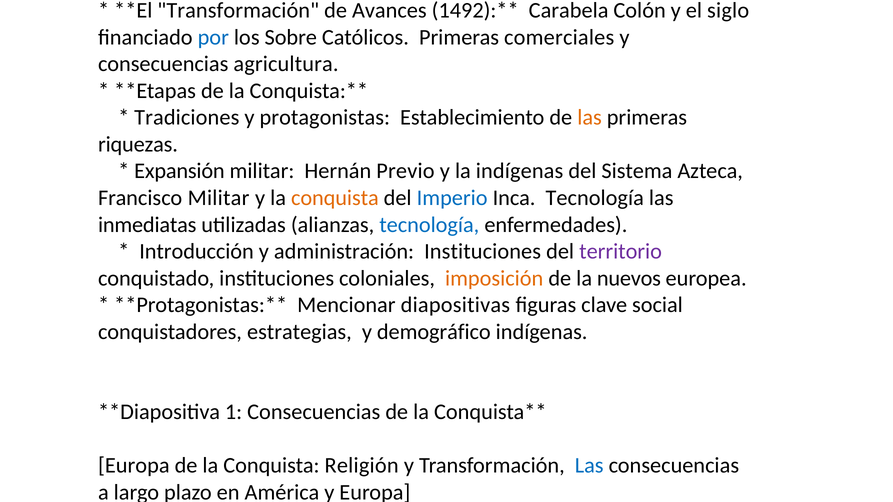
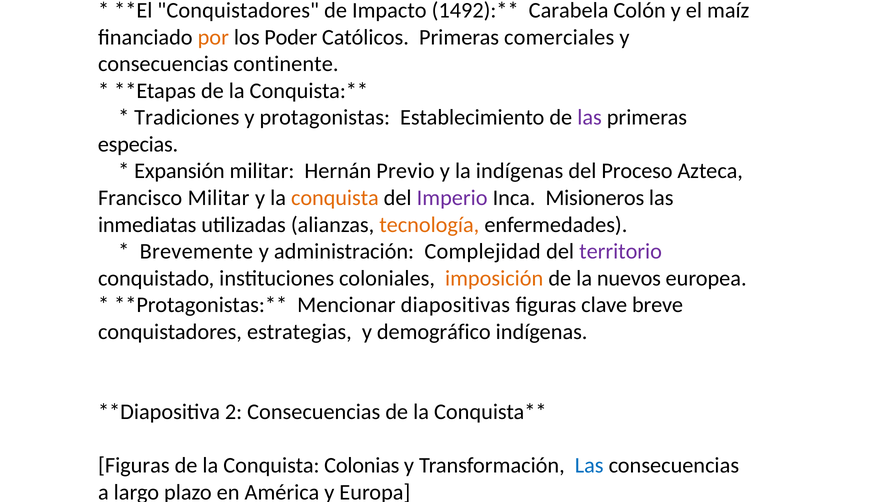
Transformación: Transformación -> Conquistadores (238, 10)
de Avances: Avances -> Impacto (389, 10)
y el siglo: siglo -> maíz (728, 10)
por colour: blue -> orange (213, 37)
los Sobre: Sobre -> Poder (291, 37)
consecuencias agricultura: agricultura -> continente (286, 64)
las colour: orange -> purple (590, 118)
riquezas: riquezas -> especias (138, 144)
del Sistema: Sistema -> Proceso (637, 171)
Imperio colour: blue -> purple (452, 198)
Inca Tecnología: Tecnología -> Misioneros (595, 198)
tecnología colour: blue -> orange (429, 225)
Introducción: Introducción -> Brevemente (196, 252)
administración Instituciones: Instituciones -> Complejidad (483, 252)
clave social: social -> breve (658, 305)
1: 1 -> 2 (234, 412)
Europa: Europa -> Figuras (134, 466)
Conquista Religión: Religión -> Colonias (362, 466)
